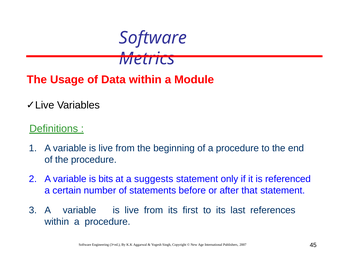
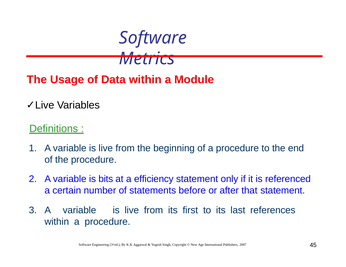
suggests: suggests -> efficiency (154, 179)
